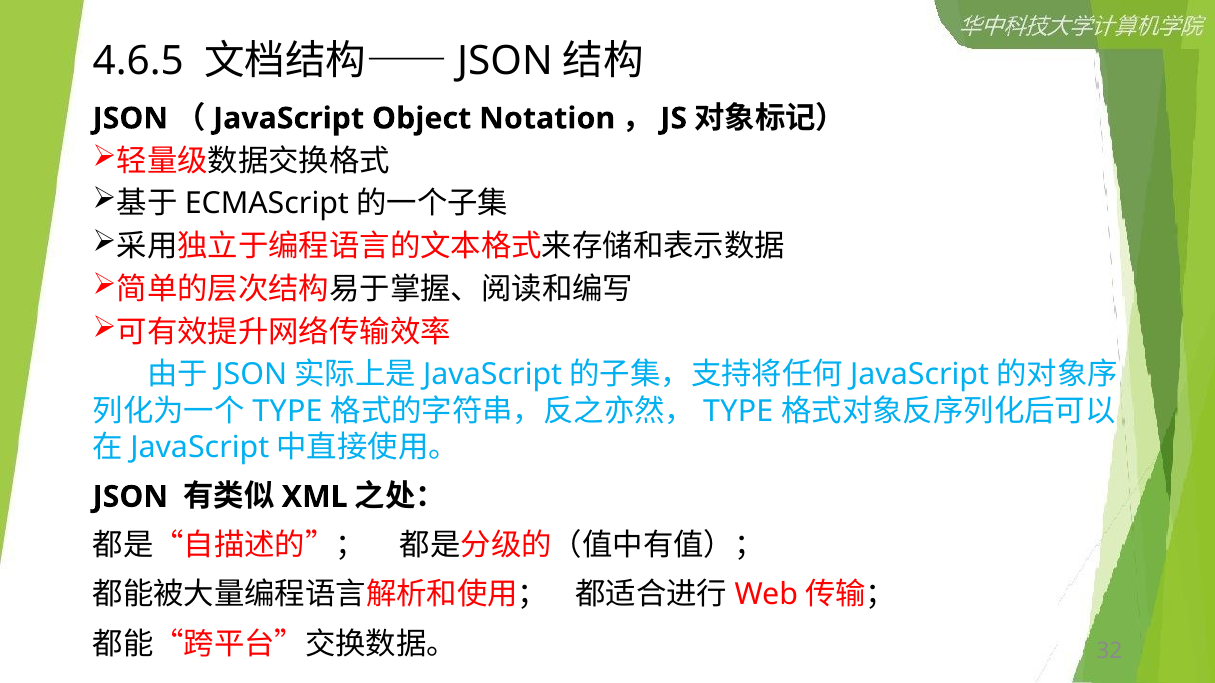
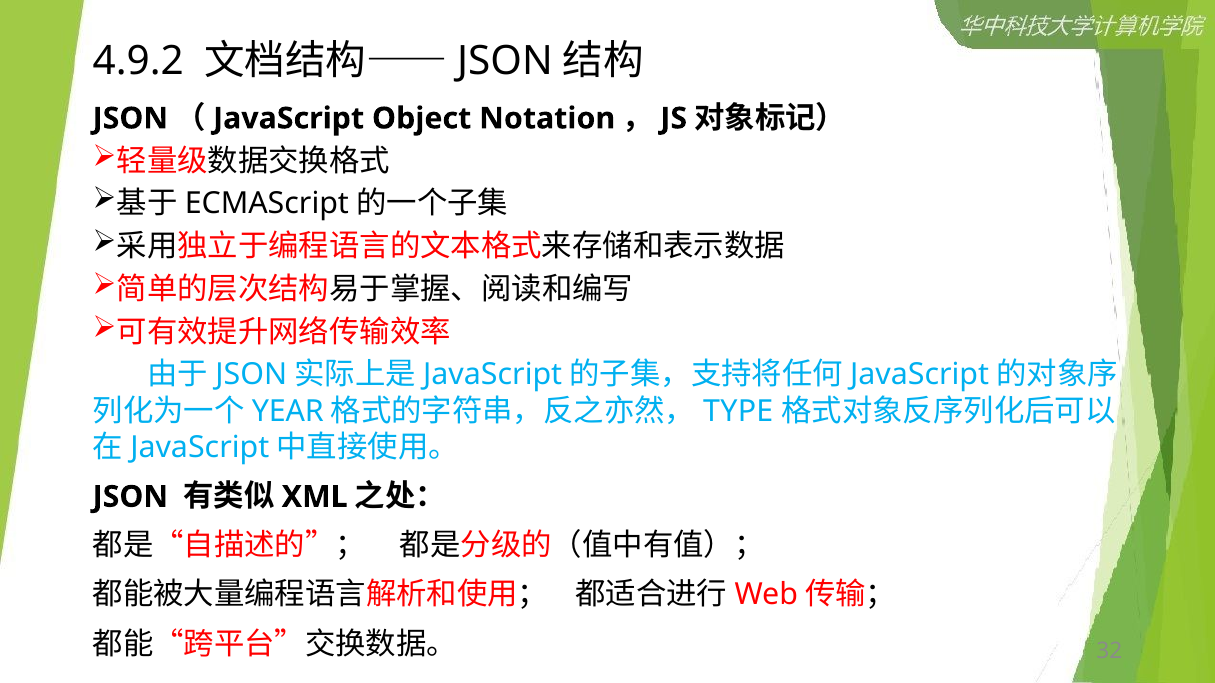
4.6.5: 4.6.5 -> 4.9.2 (138, 61)
TYPE: TYPE -> YEAR (288, 412)
